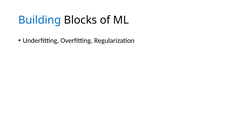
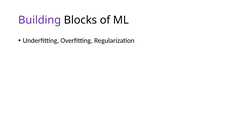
Building colour: blue -> purple (40, 20)
